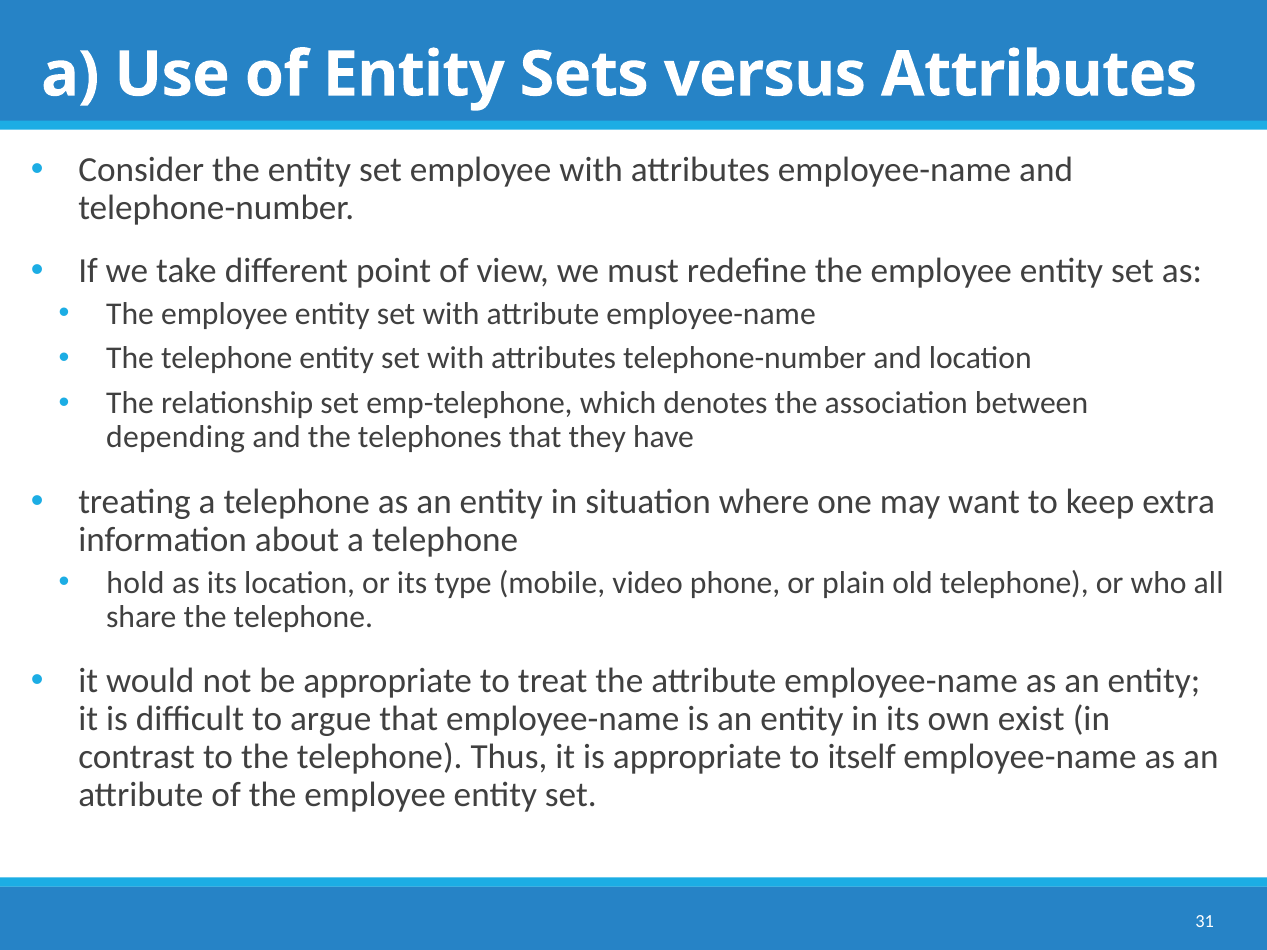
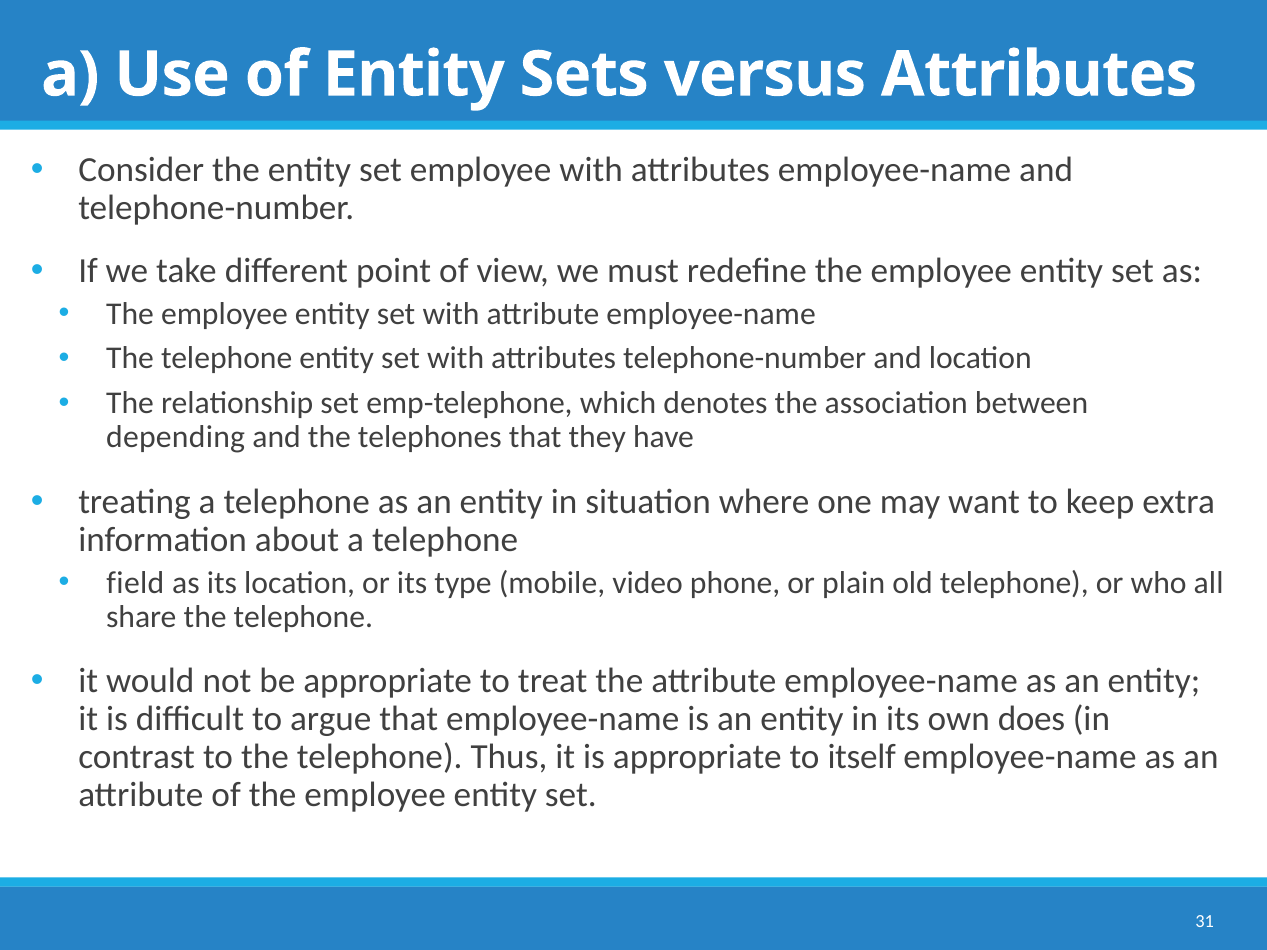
hold: hold -> field (135, 583)
exist: exist -> does (1031, 719)
